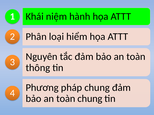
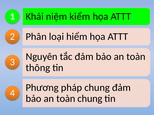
hành: hành -> kiểm (80, 17)
